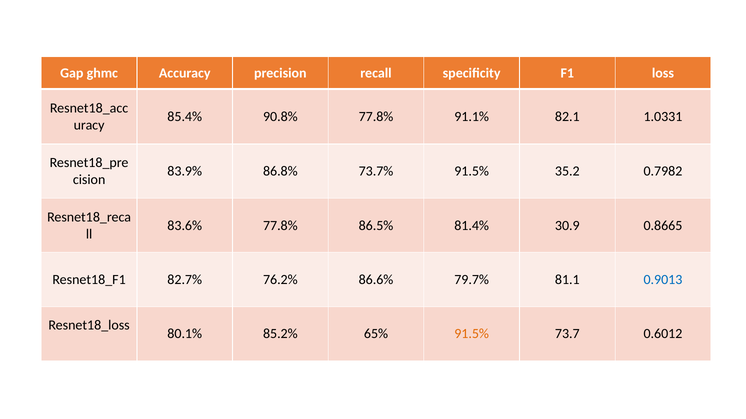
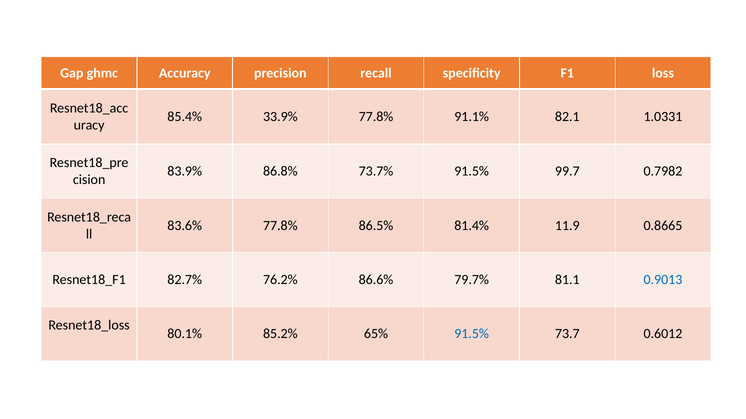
90.8%: 90.8% -> 33.9% (280, 117)
35.2: 35.2 -> 99.7 (567, 172)
30.9: 30.9 -> 11.9 (567, 226)
91.5% colour: orange -> blue (472, 334)
